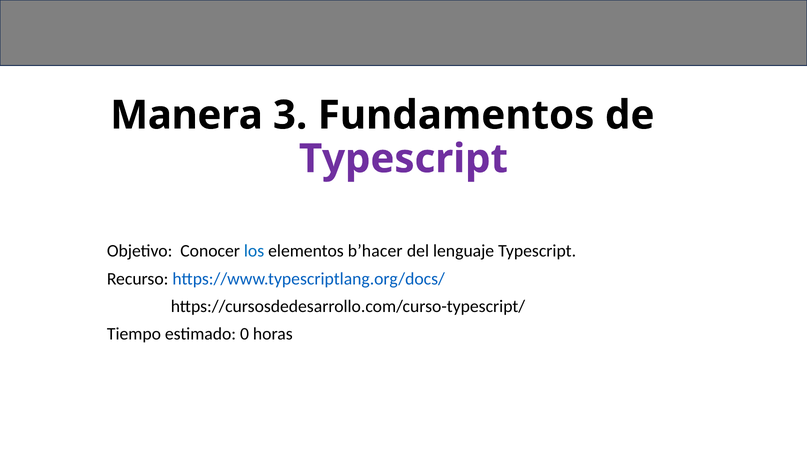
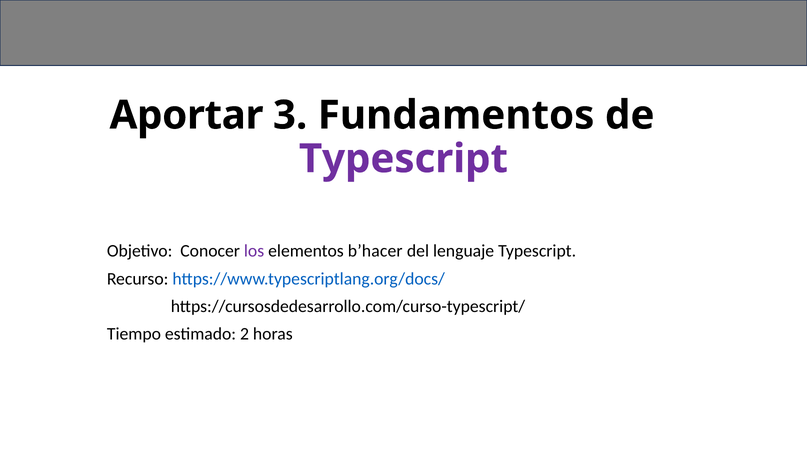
Manera: Manera -> Aportar (186, 115)
los colour: blue -> purple (254, 251)
0: 0 -> 2 (245, 334)
